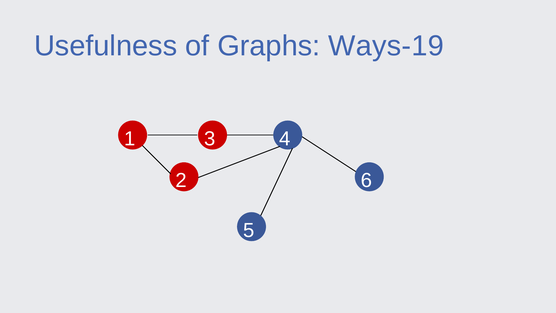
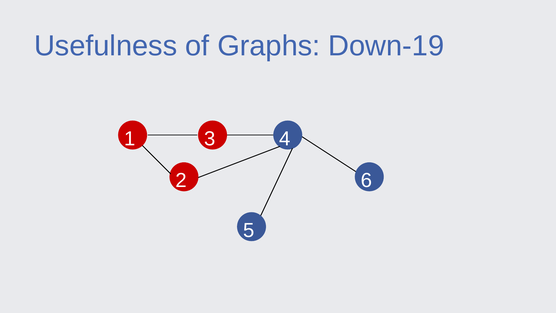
Ways-19: Ways-19 -> Down-19 (386, 46)
